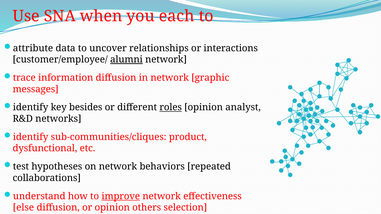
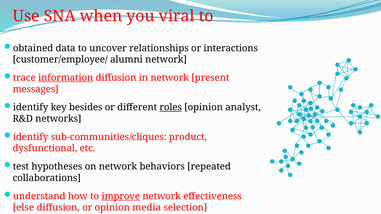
each: each -> viral (177, 16)
attribute: attribute -> obtained (33, 48)
alumni underline: present -> none (126, 60)
information underline: none -> present (66, 78)
graphic: graphic -> present (210, 78)
others: others -> media (147, 208)
